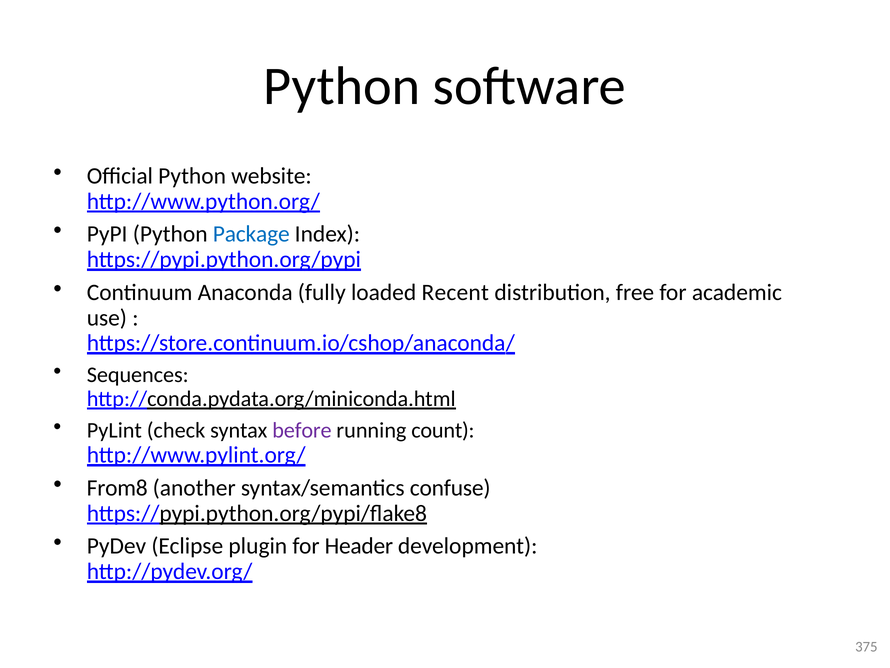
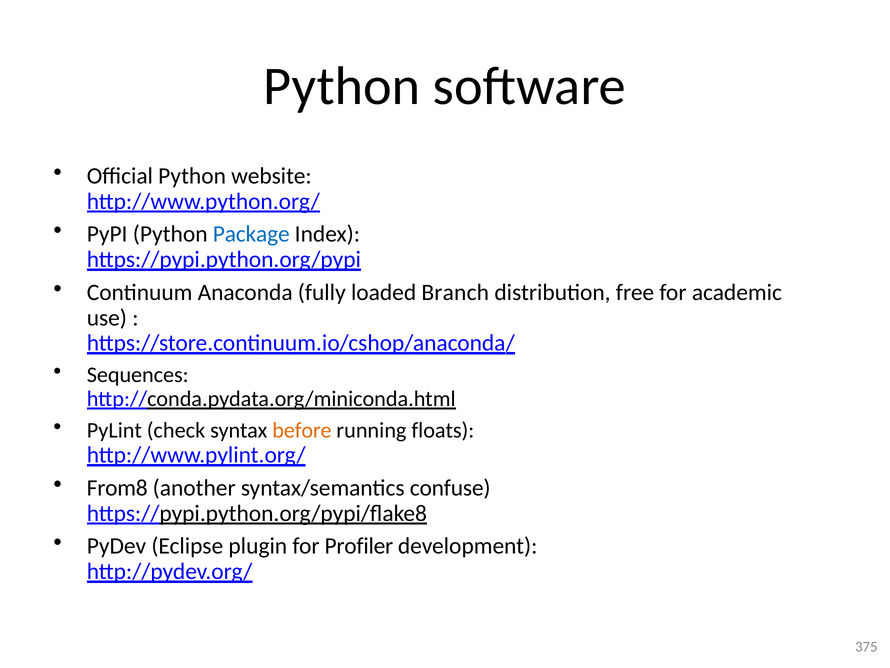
Recent: Recent -> Branch (455, 292)
before colour: purple -> orange (302, 430)
count: count -> floats (443, 430)
Header: Header -> Profiler (359, 546)
